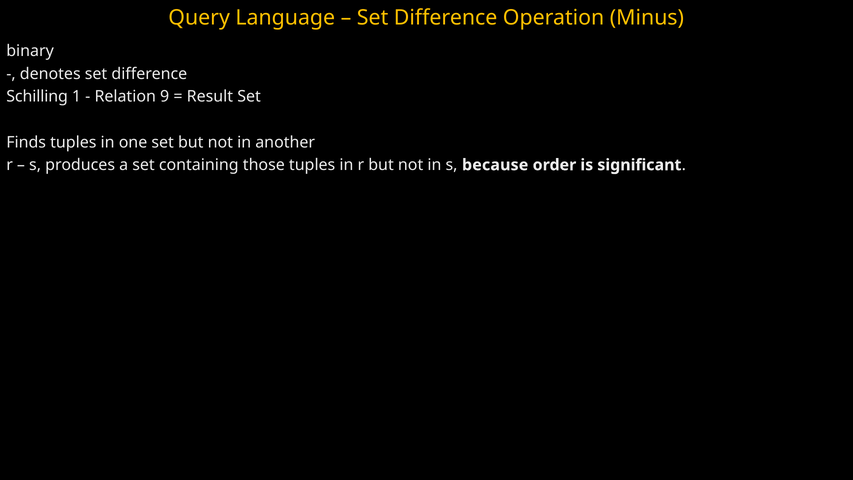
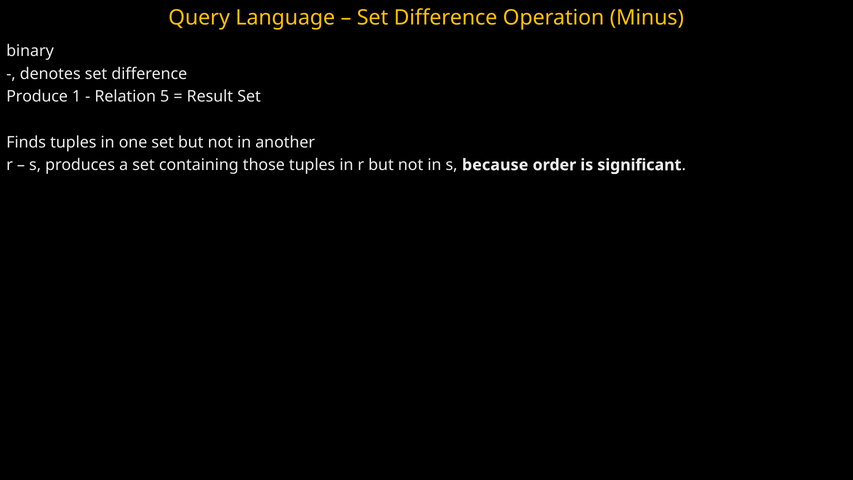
Schilling: Schilling -> Produce (37, 97)
9: 9 -> 5 (165, 97)
